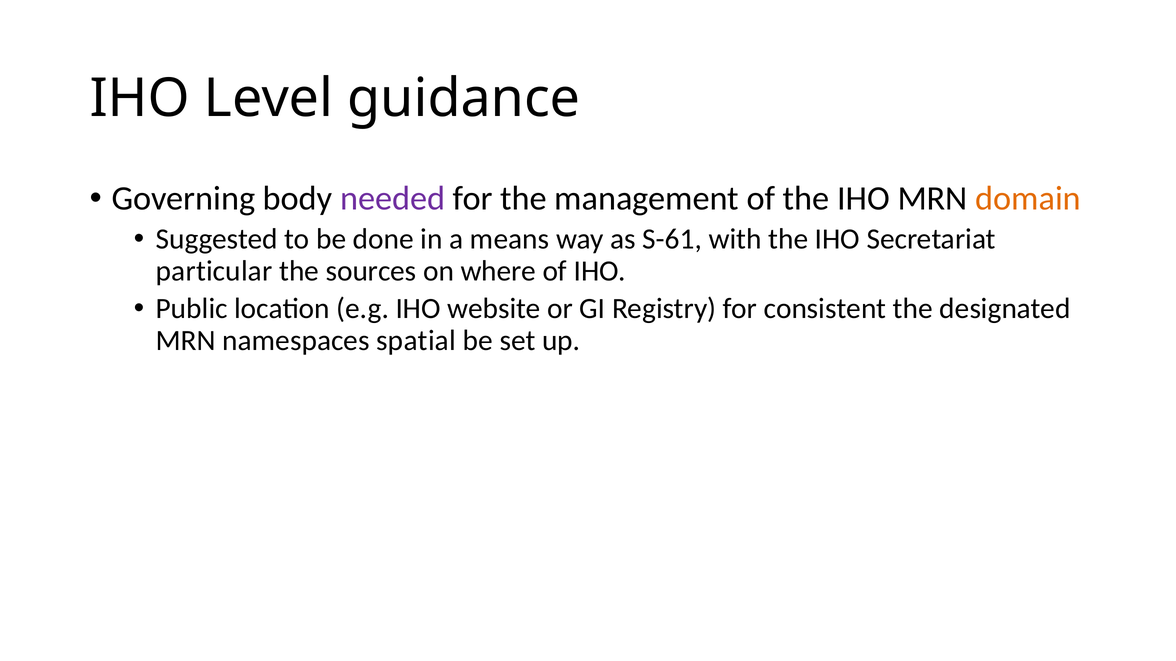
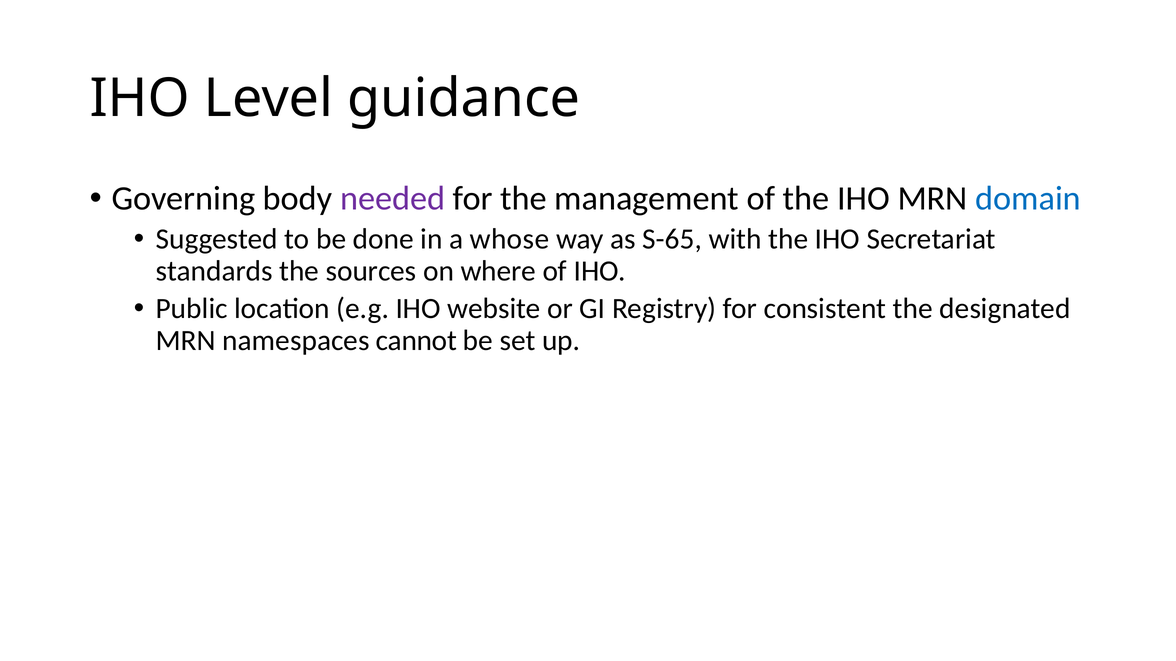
domain colour: orange -> blue (1028, 199)
means: means -> whose (510, 239)
S-61: S-61 -> S-65 (672, 239)
particular: particular -> standards (214, 271)
spatial: spatial -> cannot (416, 341)
